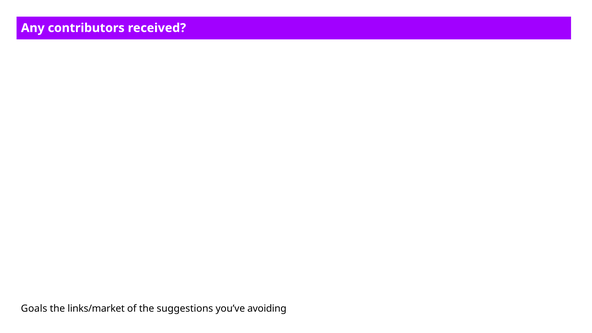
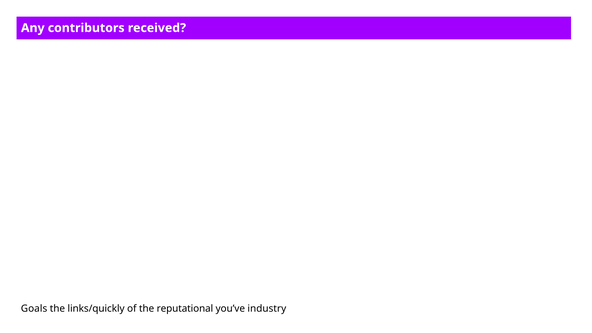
links/market: links/market -> links/quickly (96, 309)
suggestions: suggestions -> reputational (185, 309)
avoiding: avoiding -> industry (267, 309)
